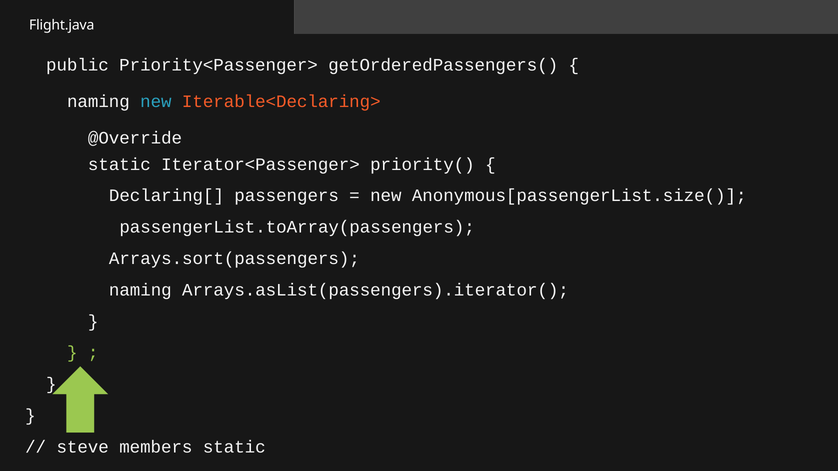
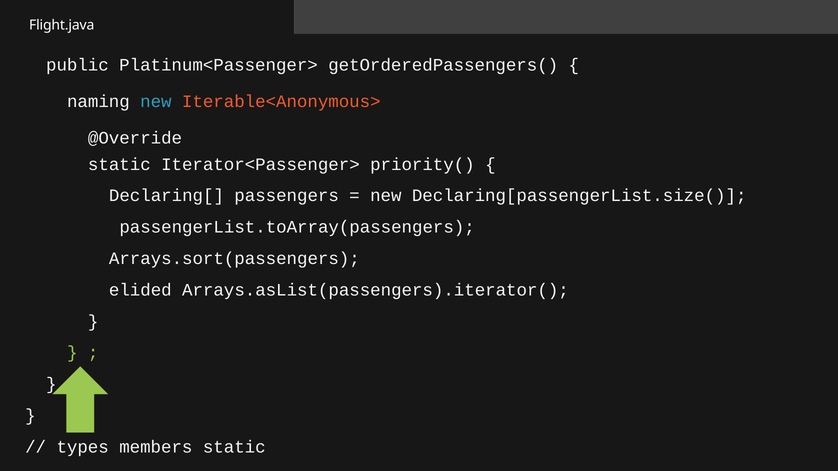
Priority<Passenger>: Priority<Passenger> -> Platinum<Passenger> (219, 65)
Iterable<Declaring>(: Iterable<Declaring>( -> Iterable<Anonymous>( (292, 101)
Anonymous[passengerList.size(: Anonymous[passengerList.size( -> Declaring[passengerList.size( (579, 196)
naming: naming -> elided (140, 290)
steve: steve -> types (83, 447)
